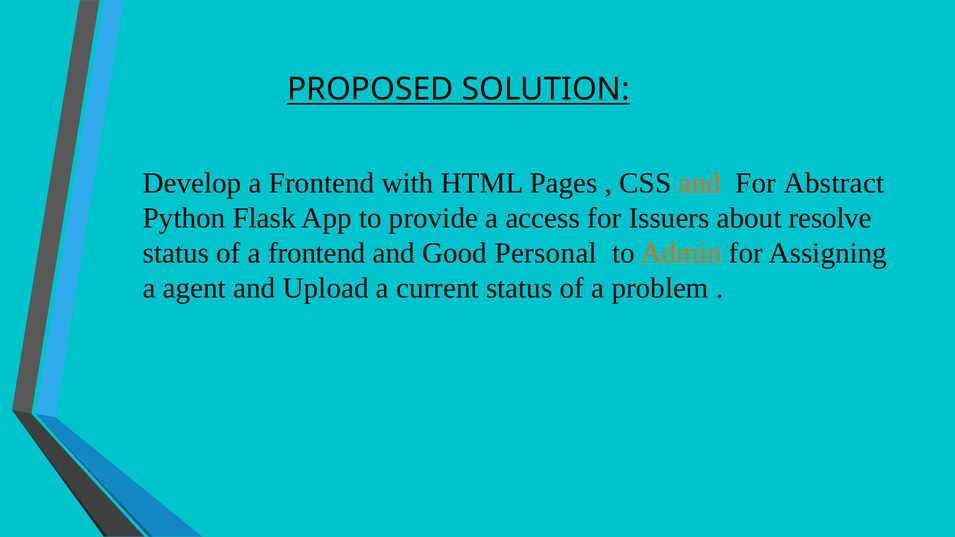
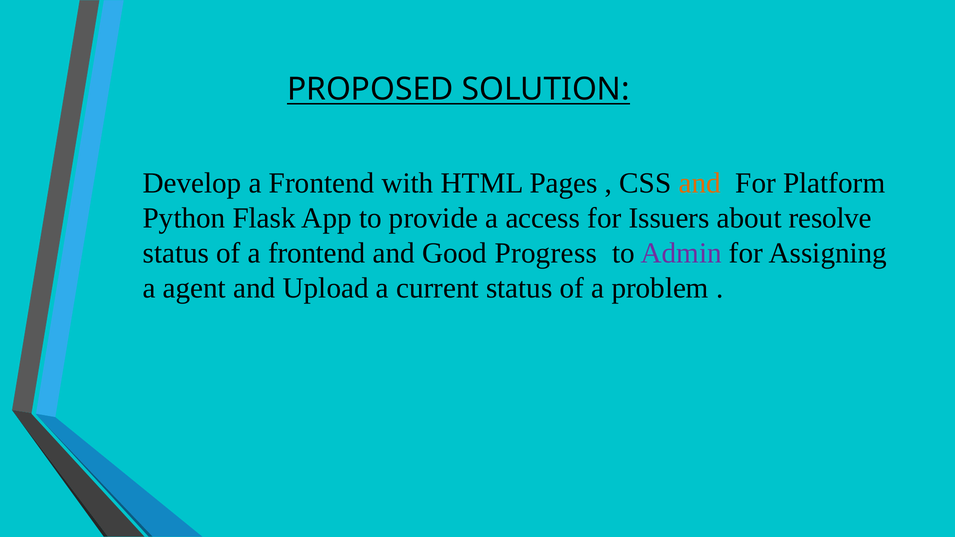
Abstract: Abstract -> Platform (834, 183)
Personal: Personal -> Progress (546, 253)
Admin colour: orange -> purple (681, 253)
